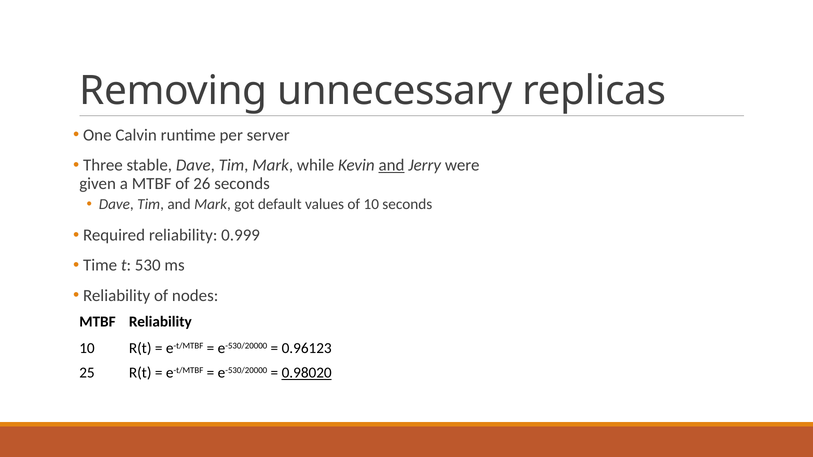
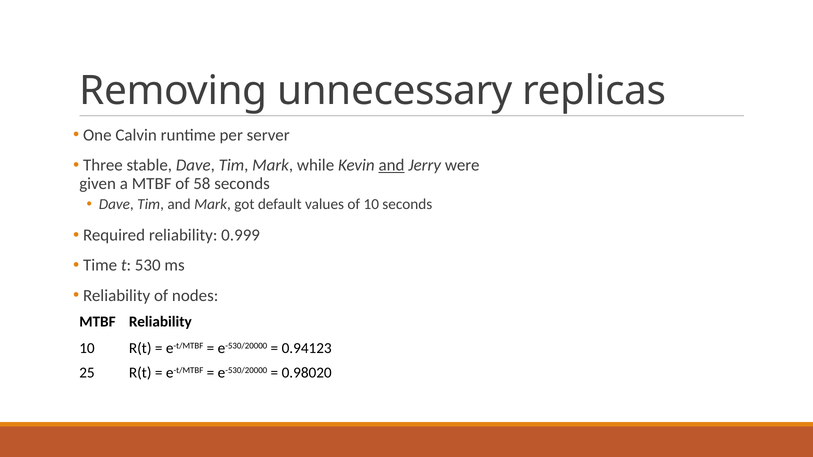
26: 26 -> 58 (202, 184)
0.96123: 0.96123 -> 0.94123 (307, 348)
0.98020 underline: present -> none (307, 373)
